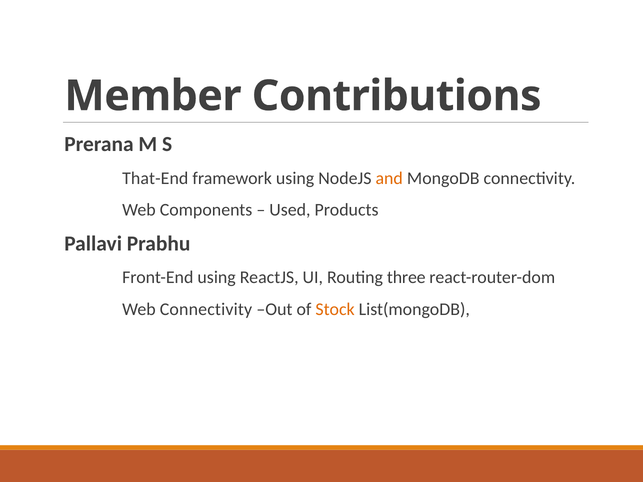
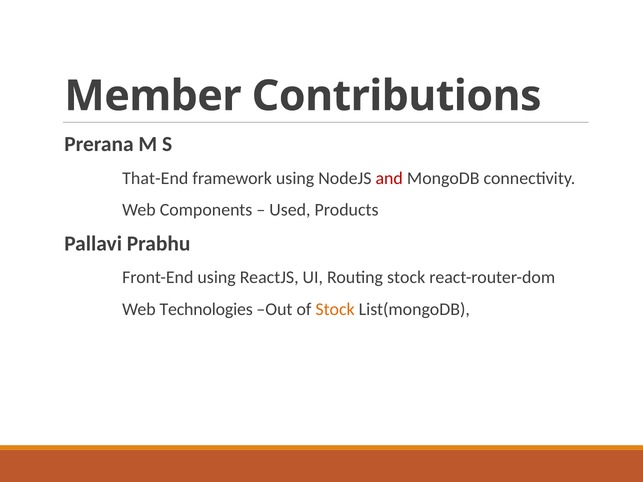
and colour: orange -> red (389, 178)
Routing three: three -> stock (406, 278)
Web Connectivity: Connectivity -> Technologies (206, 309)
